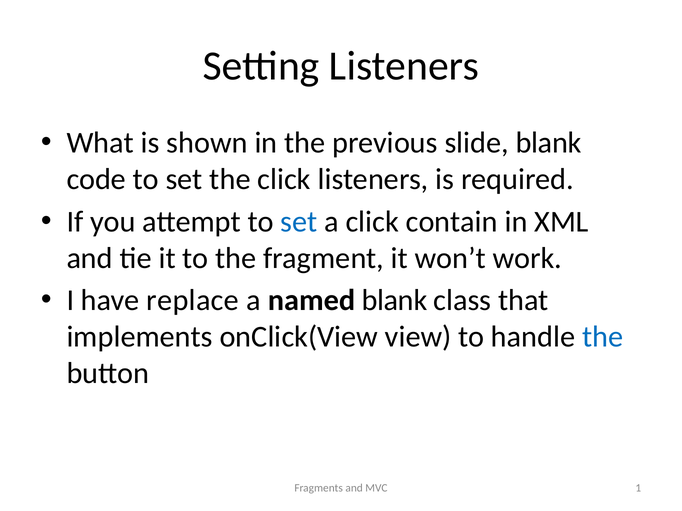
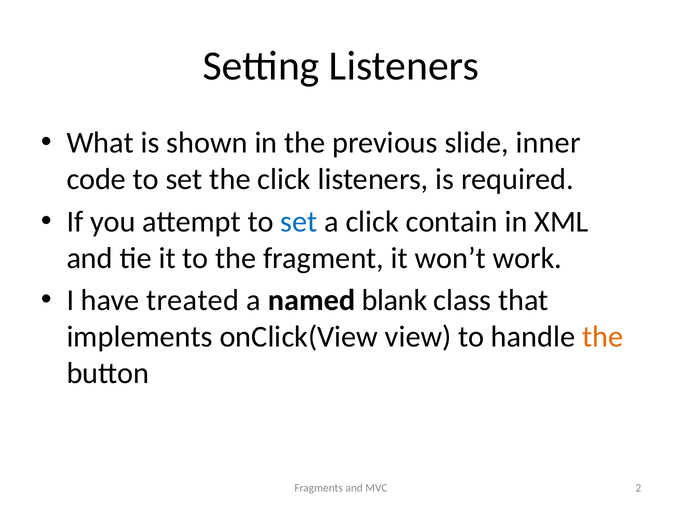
slide blank: blank -> inner (548, 143)
replace: replace -> treated (193, 301)
the colour: blue -> orange (603, 337)
1: 1 -> 2 (638, 488)
